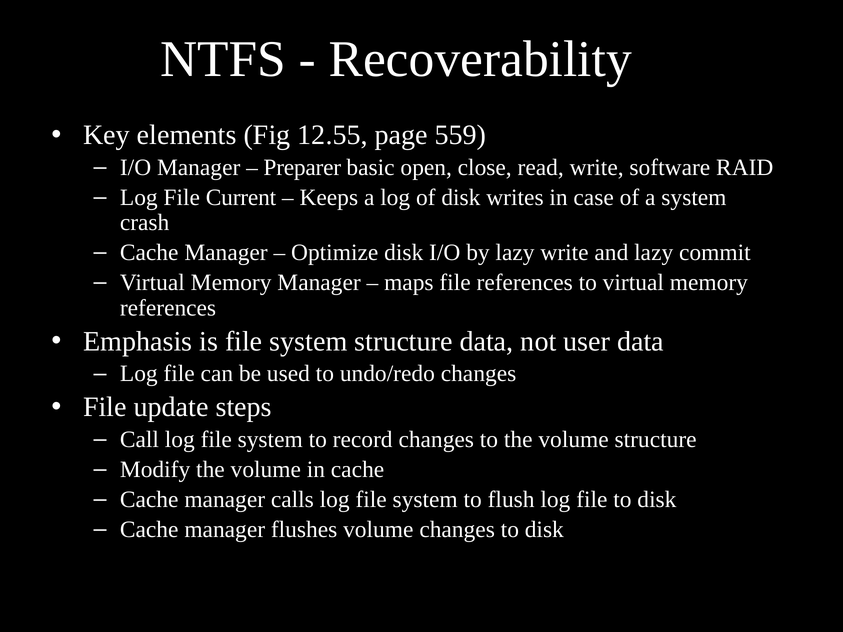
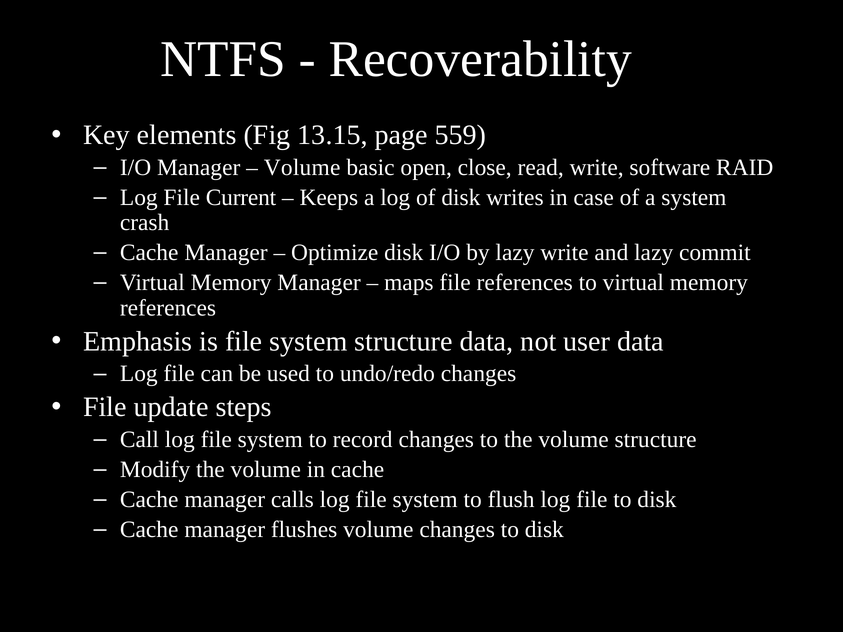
12.55: 12.55 -> 13.15 (333, 135)
Preparer: Preparer -> Volume (302, 168)
